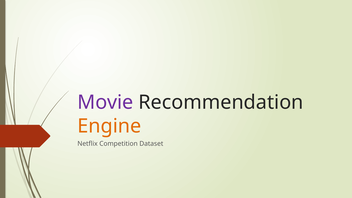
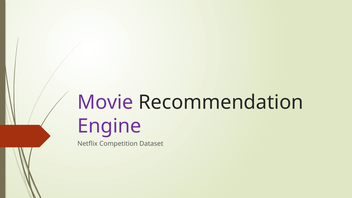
Engine colour: orange -> purple (109, 126)
